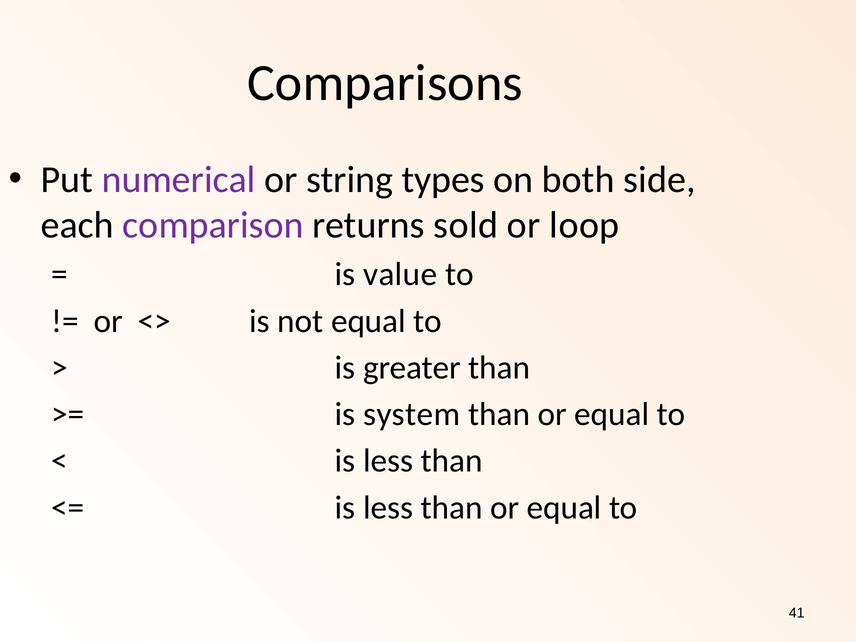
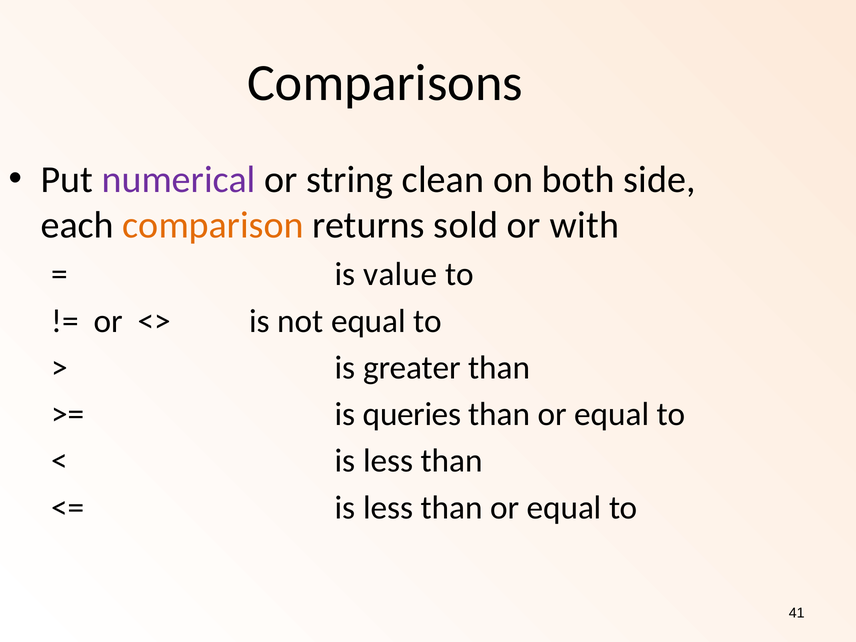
types: types -> clean (443, 180)
comparison colour: purple -> orange (213, 225)
loop: loop -> with (584, 225)
system: system -> queries (412, 414)
